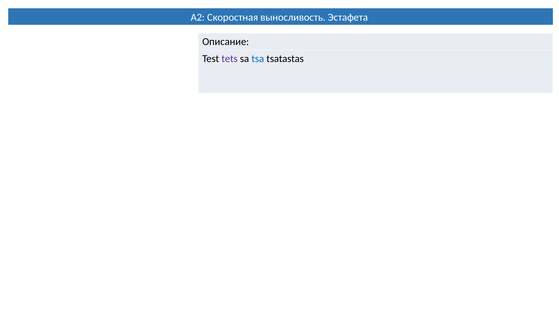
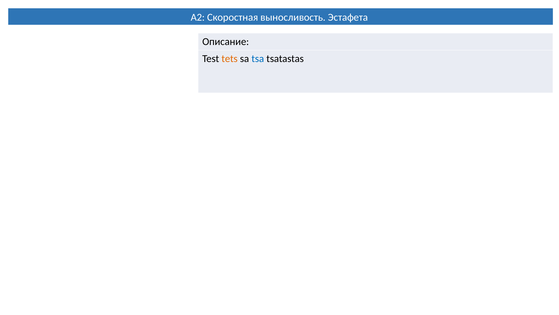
tets colour: purple -> orange (230, 59)
